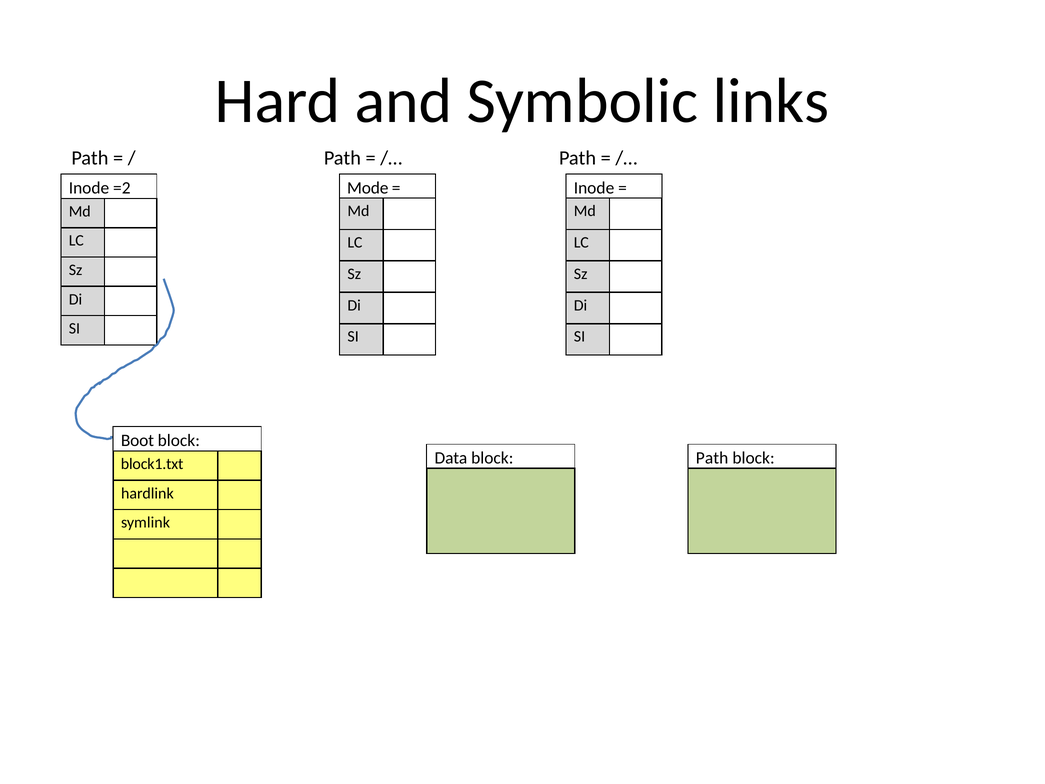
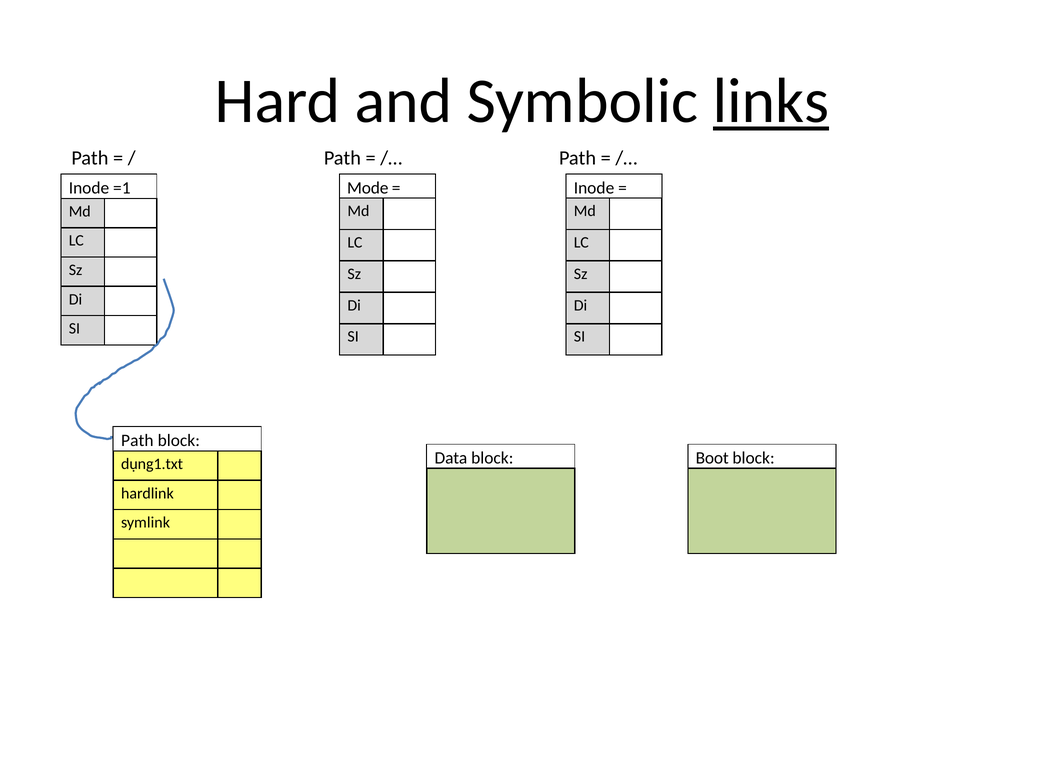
links underline: none -> present (771, 101)
=2: =2 -> =1 (122, 188)
Boot: Boot -> Path (137, 440)
block Path: Path -> Boot (712, 458)
block1.txt: block1.txt -> dụng1.txt (152, 464)
